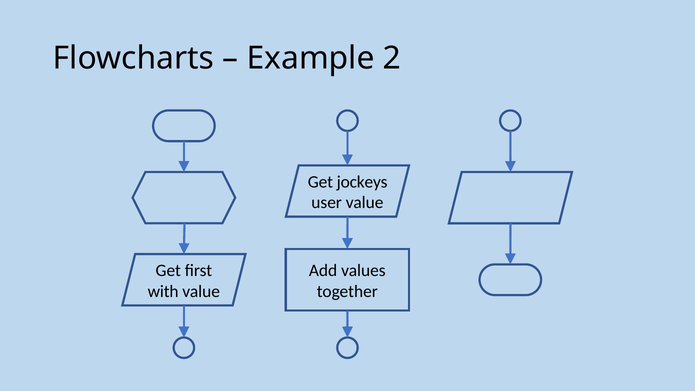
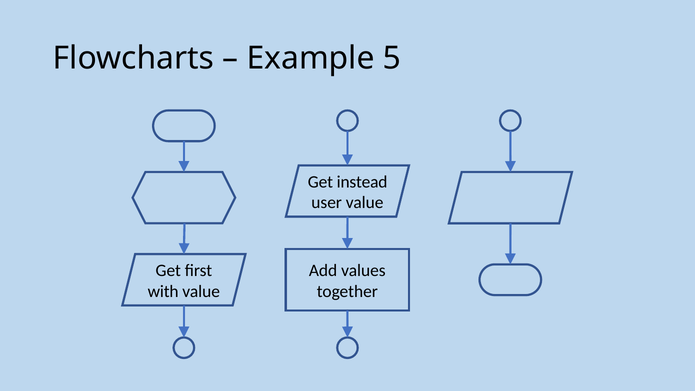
2: 2 -> 5 (392, 58)
jockeys: jockeys -> instead (362, 182)
